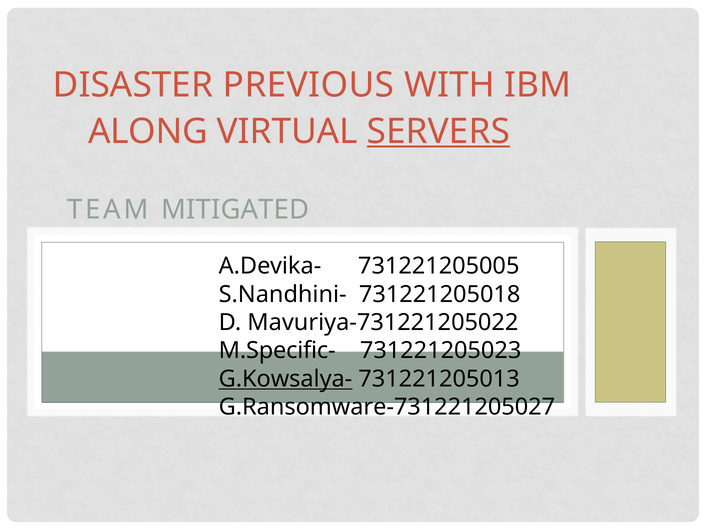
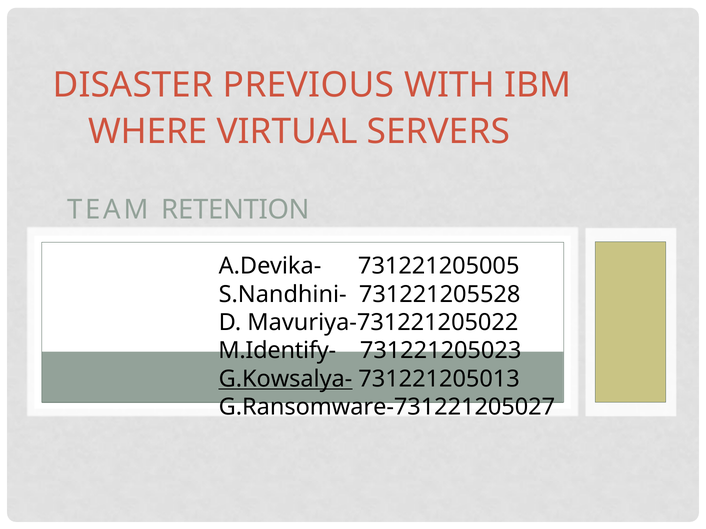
ALONG: ALONG -> WHERE (148, 132)
SERVERS underline: present -> none (438, 132)
MITIGATED: MITIGATED -> RETENTION (236, 210)
731221205018: 731221205018 -> 731221205528 (440, 295)
M.Specific-: M.Specific- -> M.Identify- (277, 351)
